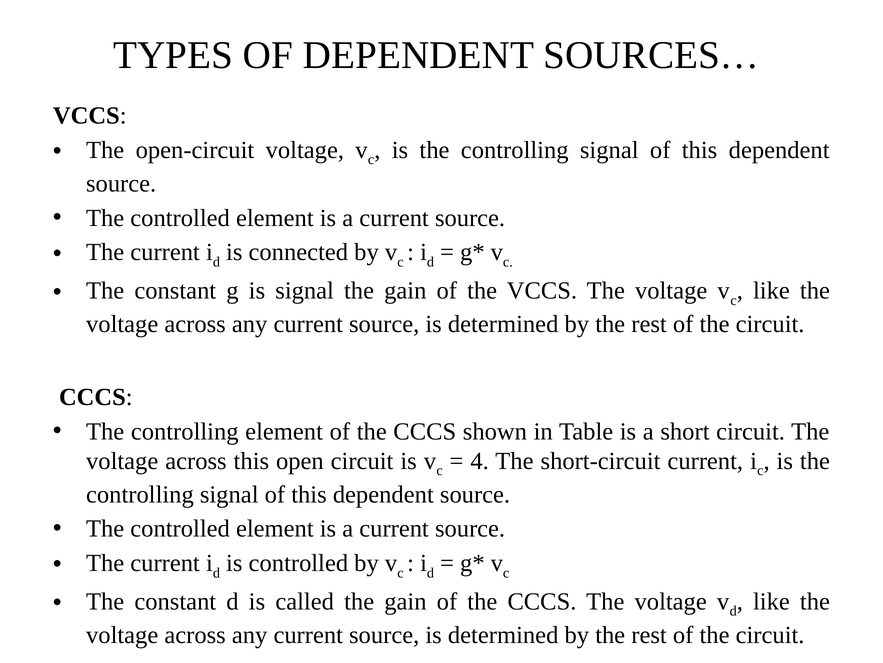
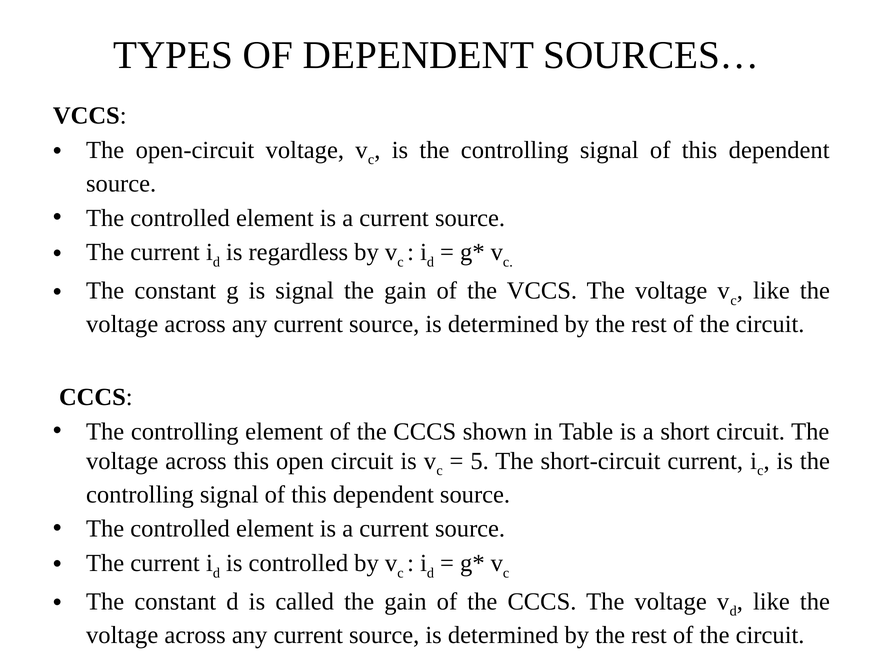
connected: connected -> regardless (298, 252)
4: 4 -> 5 (480, 460)
